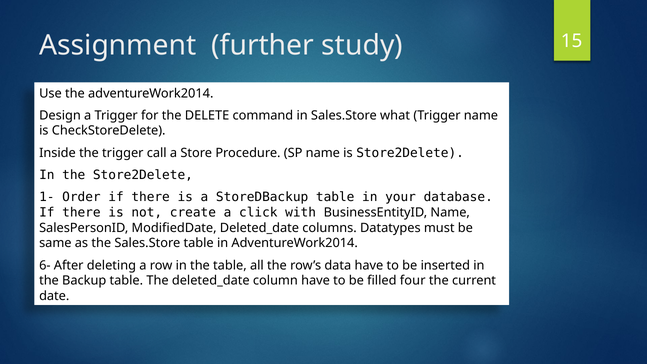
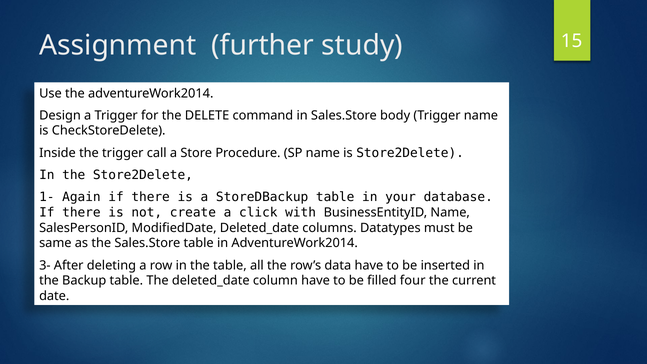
what: what -> body (395, 115)
Order: Order -> Again (81, 197)
6-: 6- -> 3- (45, 265)
